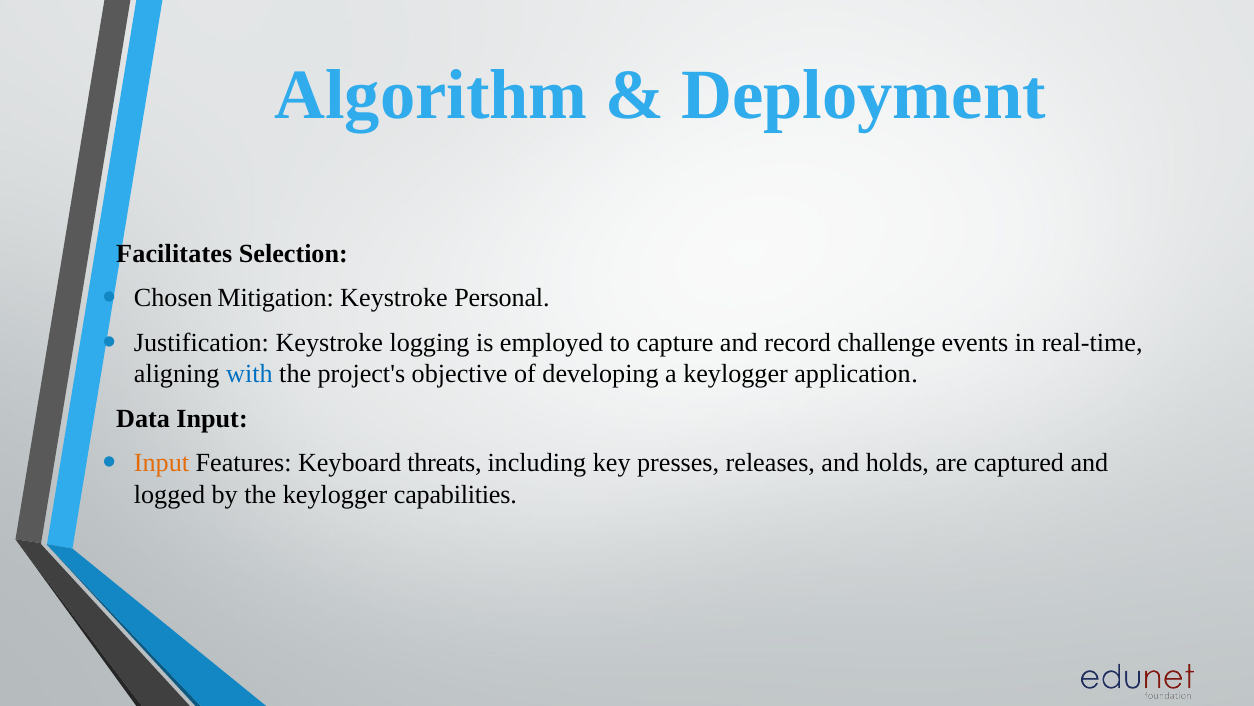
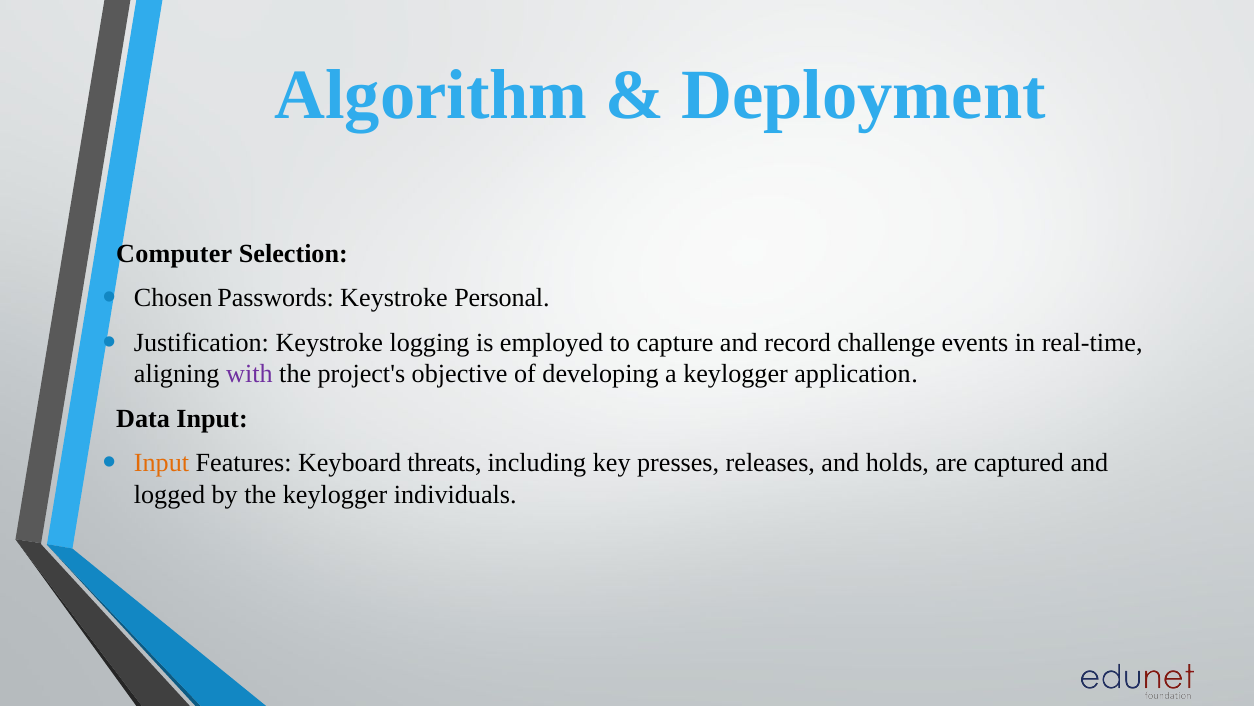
Facilitates: Facilitates -> Computer (174, 254)
Mitigation: Mitigation -> Passwords (276, 298)
with colour: blue -> purple (249, 374)
capabilities: capabilities -> individuals (455, 494)
